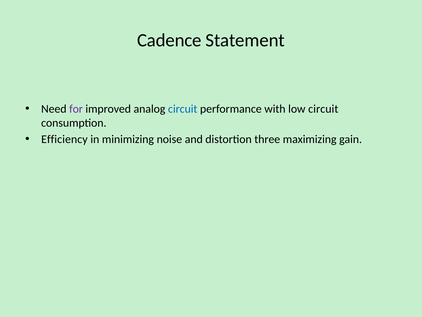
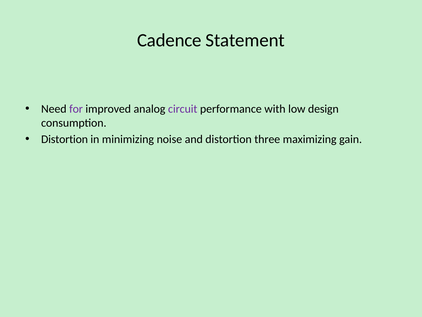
circuit colour: blue -> purple (183, 109)
low circuit: circuit -> design (323, 109)
Efficiency: Efficiency -> Distortion (65, 139)
